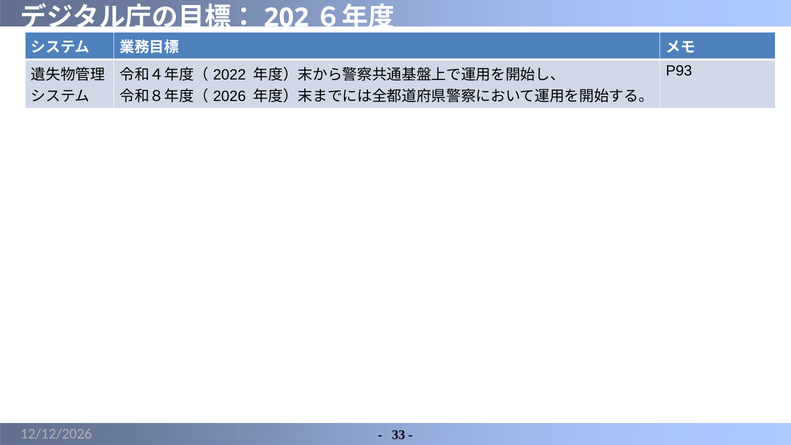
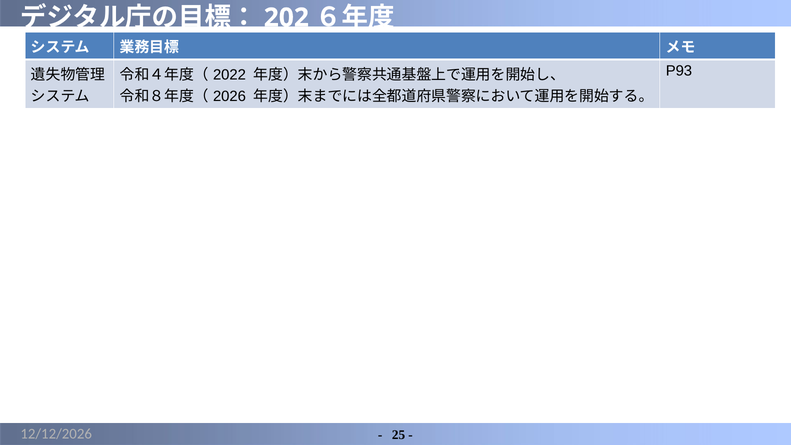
33: 33 -> 25 (399, 435)
